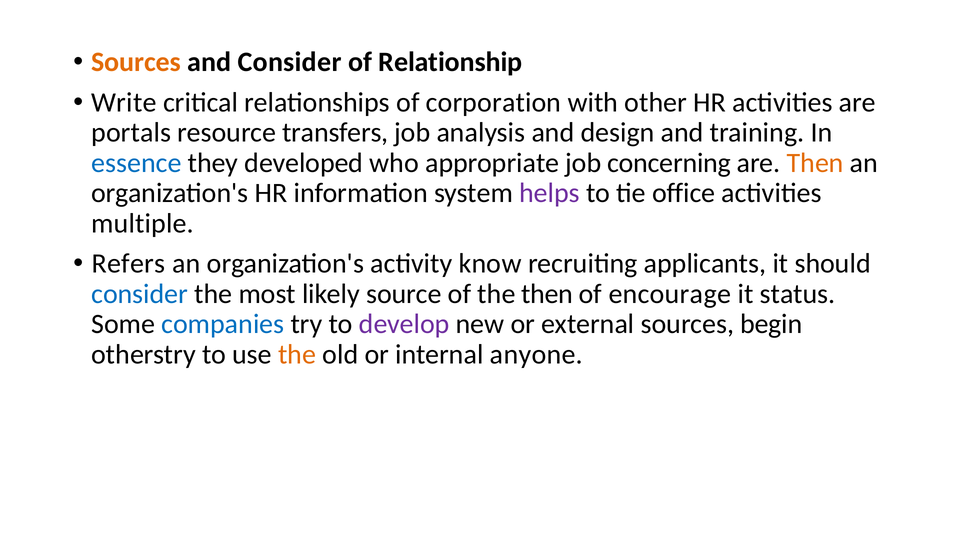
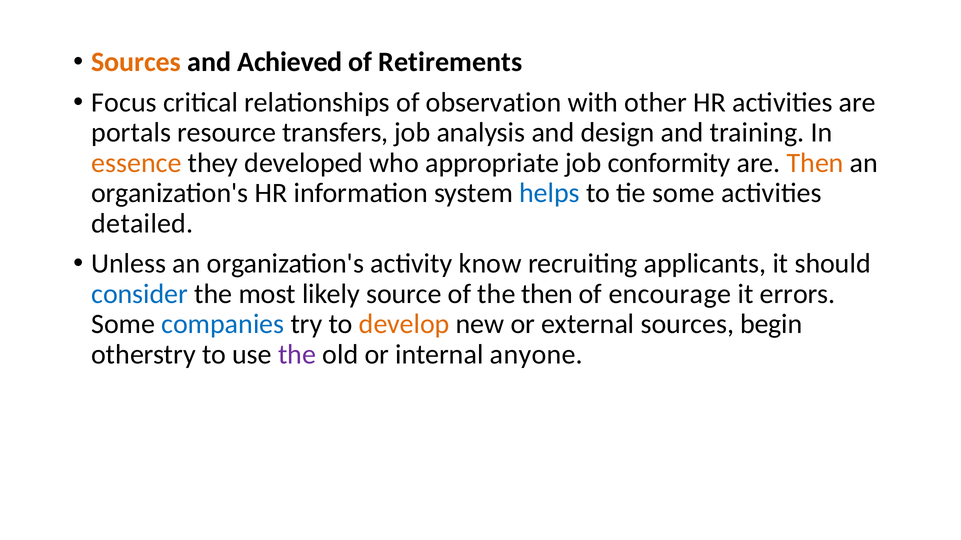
and Consider: Consider -> Achieved (290, 62)
Relationship: Relationship -> Retirements (450, 62)
Write: Write -> Focus (124, 103)
corporation: corporation -> observation (494, 103)
essence colour: blue -> orange (136, 163)
concerning: concerning -> conformity (669, 163)
helps colour: purple -> blue (550, 193)
tie office: office -> some (683, 193)
multiple: multiple -> detailed (142, 224)
Refers: Refers -> Unless (129, 264)
status: status -> errors (798, 294)
develop colour: purple -> orange (404, 324)
the colour: orange -> purple (297, 355)
